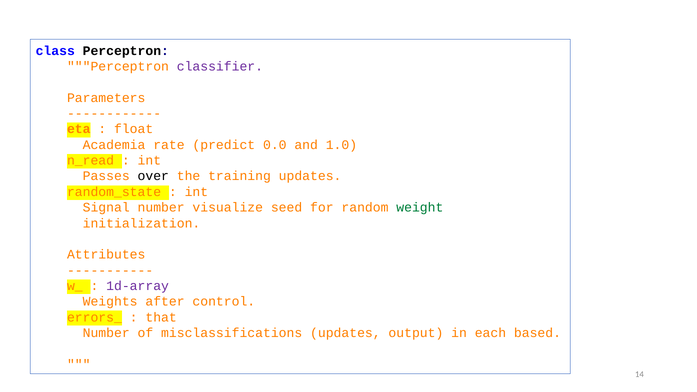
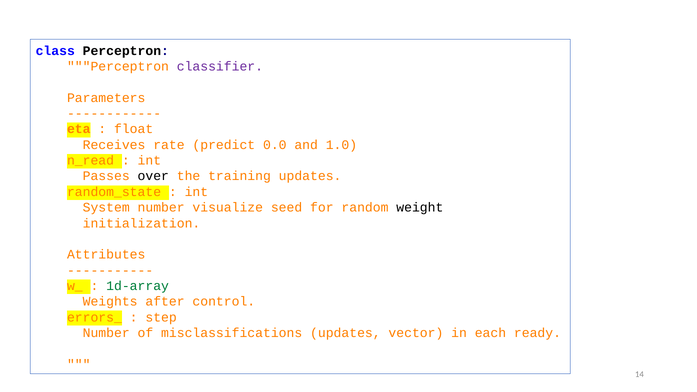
Academia: Academia -> Receives (114, 145)
Signal: Signal -> System (106, 208)
weight colour: green -> black (420, 208)
1d-array colour: purple -> green (138, 286)
that: that -> step (161, 317)
output: output -> vector (416, 333)
based: based -> ready (537, 333)
